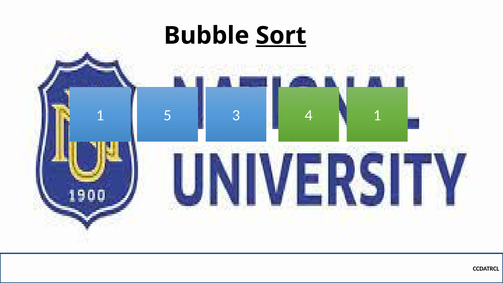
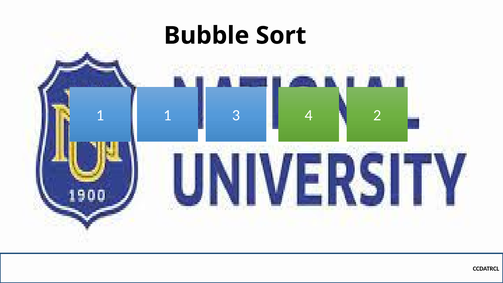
Sort underline: present -> none (281, 36)
1 5: 5 -> 1 (167, 115)
4 1: 1 -> 2 (377, 115)
